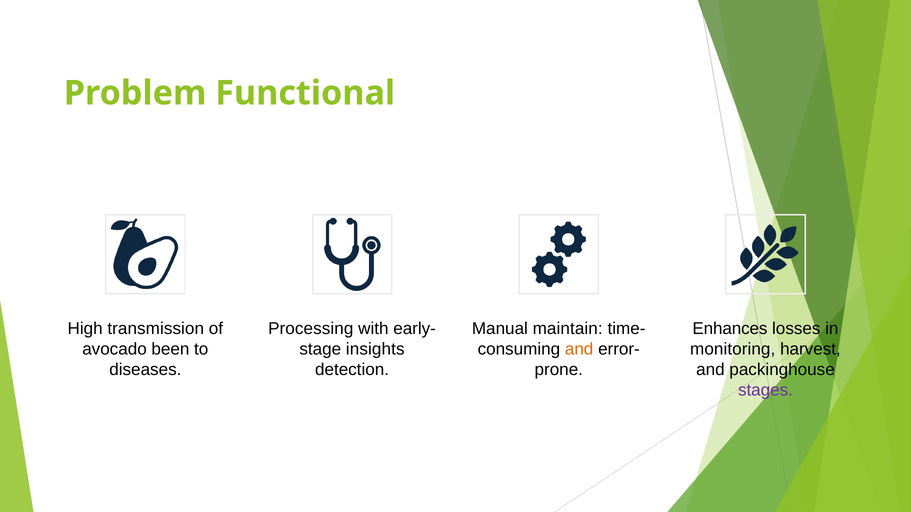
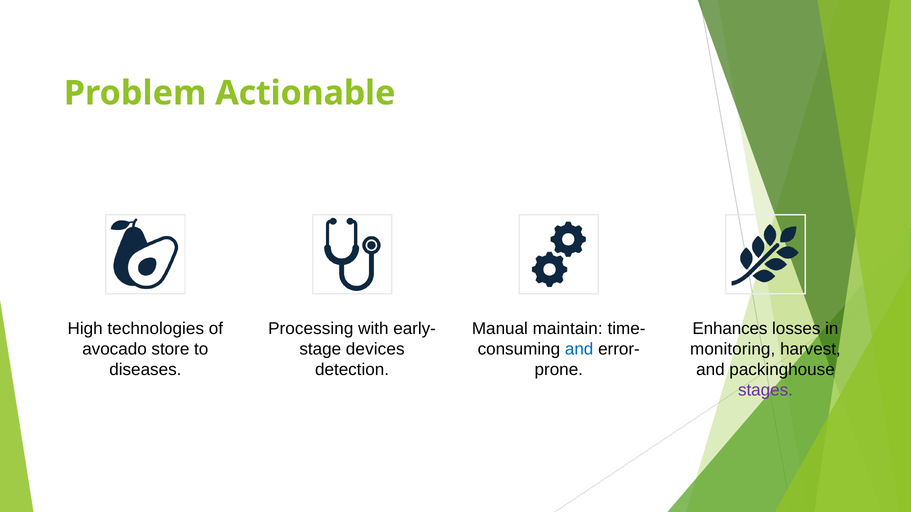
Functional: Functional -> Actionable (305, 93)
transmission: transmission -> technologies (156, 329)
been: been -> store (170, 349)
insights: insights -> devices (375, 349)
and colour: orange -> blue (579, 349)
